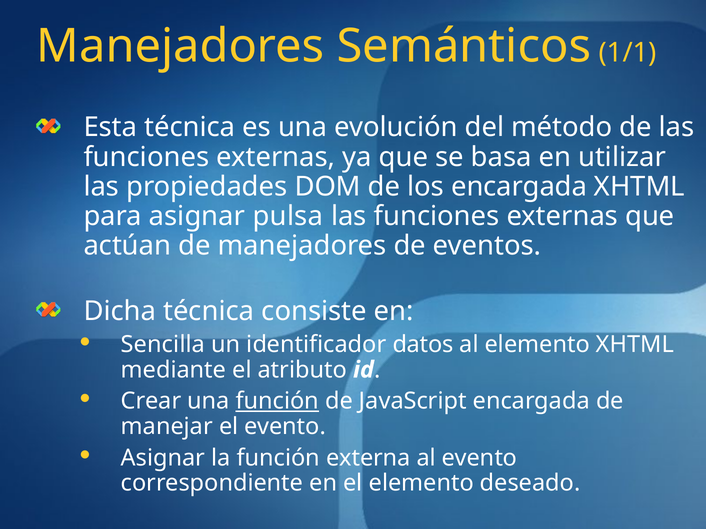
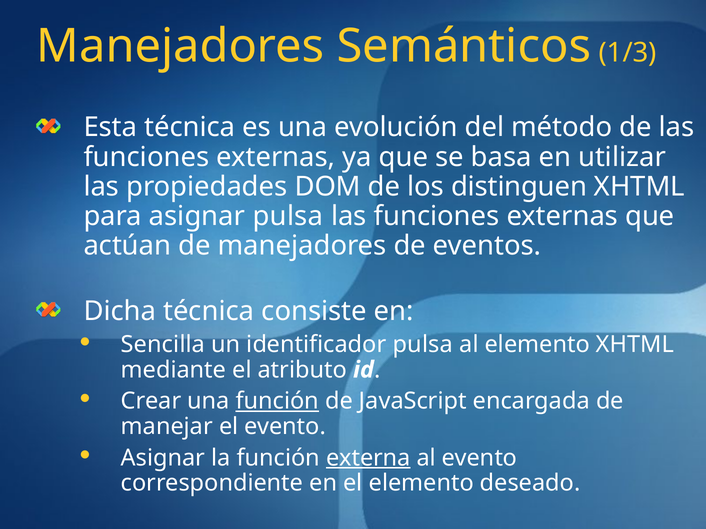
1/1: 1/1 -> 1/3 (628, 53)
los encargada: encargada -> distinguen (519, 187)
identificador datos: datos -> pulsa (423, 345)
externa underline: none -> present (368, 458)
